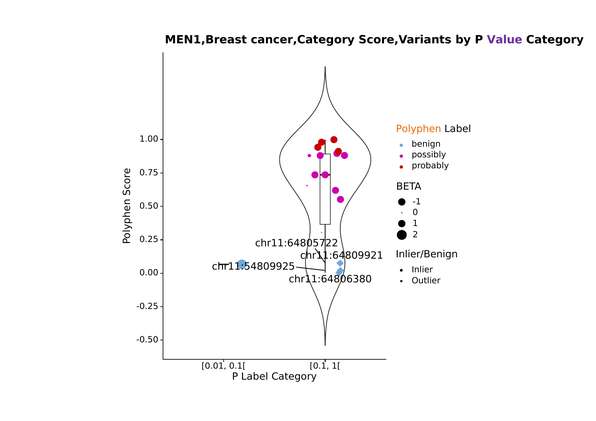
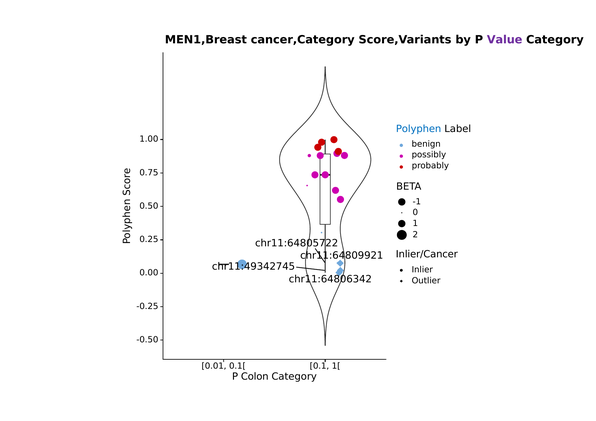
Polyphen colour: orange -> blue (419, 129)
Inlier/Benign: Inlier/Benign -> Inlier/Cancer (427, 255)
chr11:54809925: chr11:54809925 -> chr11:49342745 (254, 267)
chr11:64806380: chr11:64806380 -> chr11:64806342 (330, 279)
P Label: Label -> Colon (255, 377)
